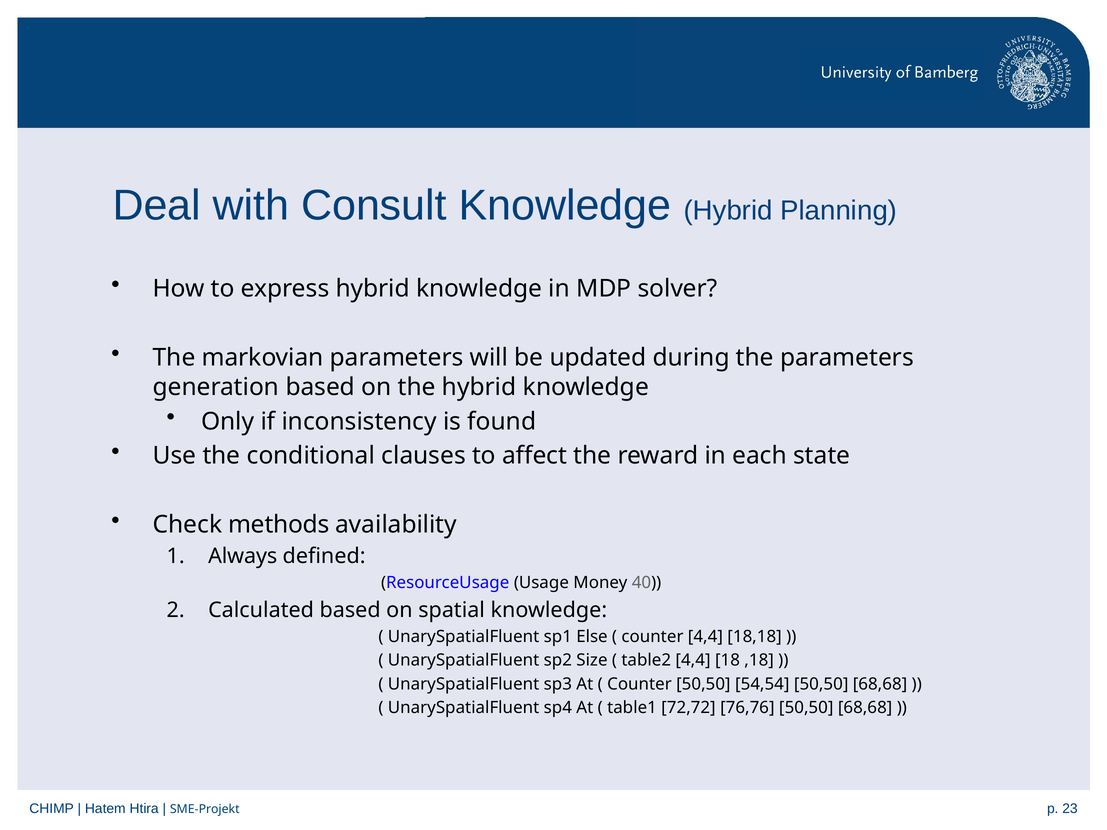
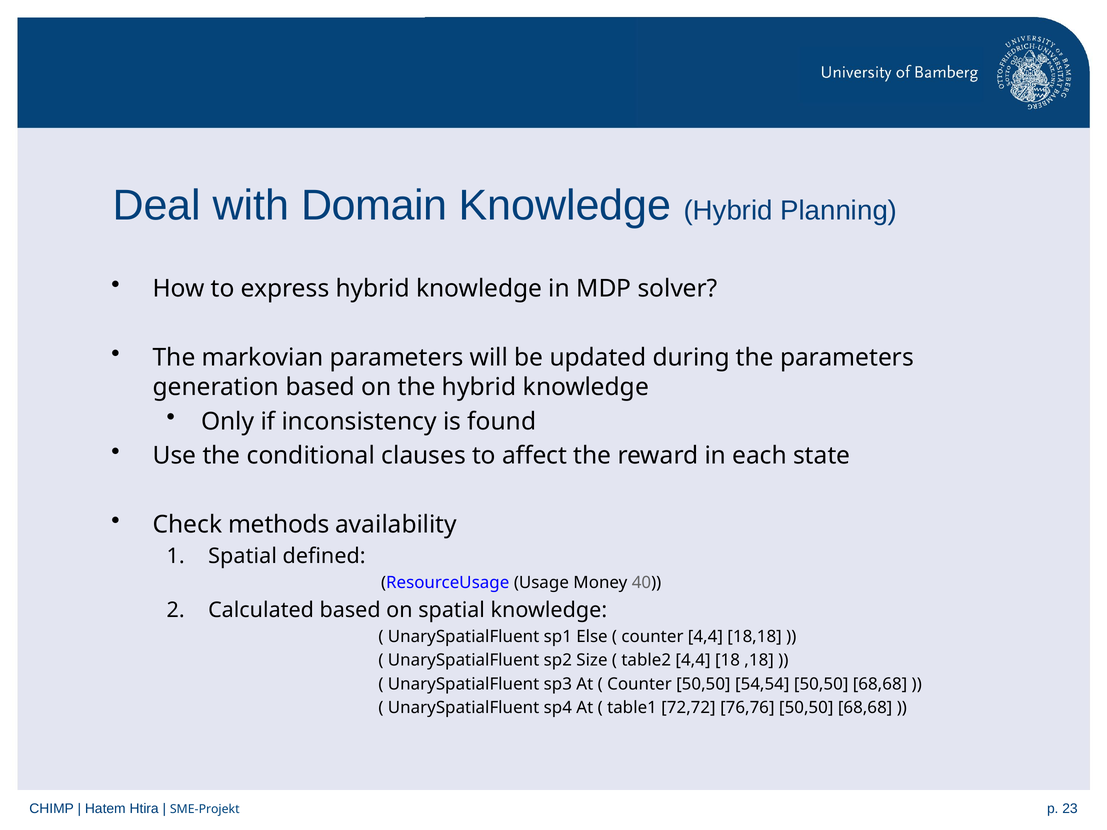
Consult: Consult -> Domain (374, 206)
Always: Always -> Spatial (243, 557)
